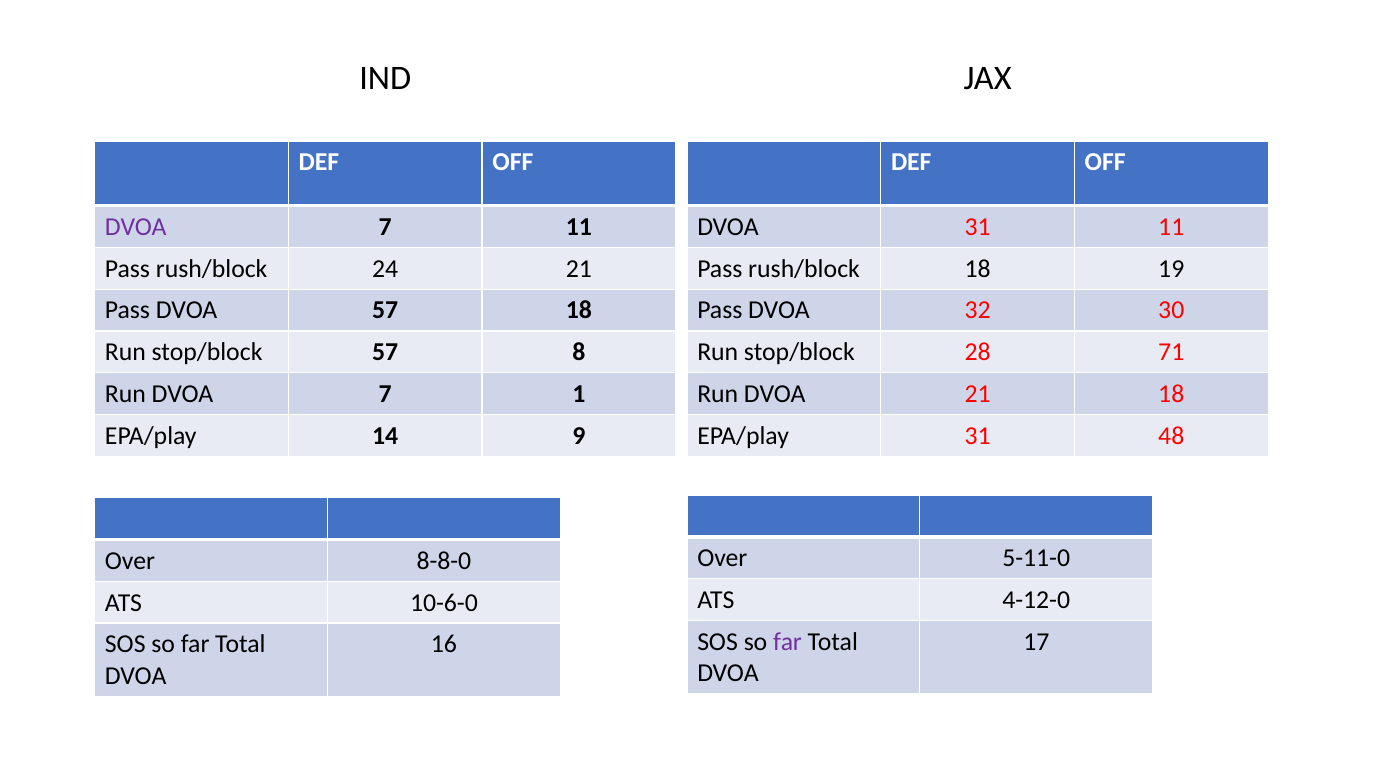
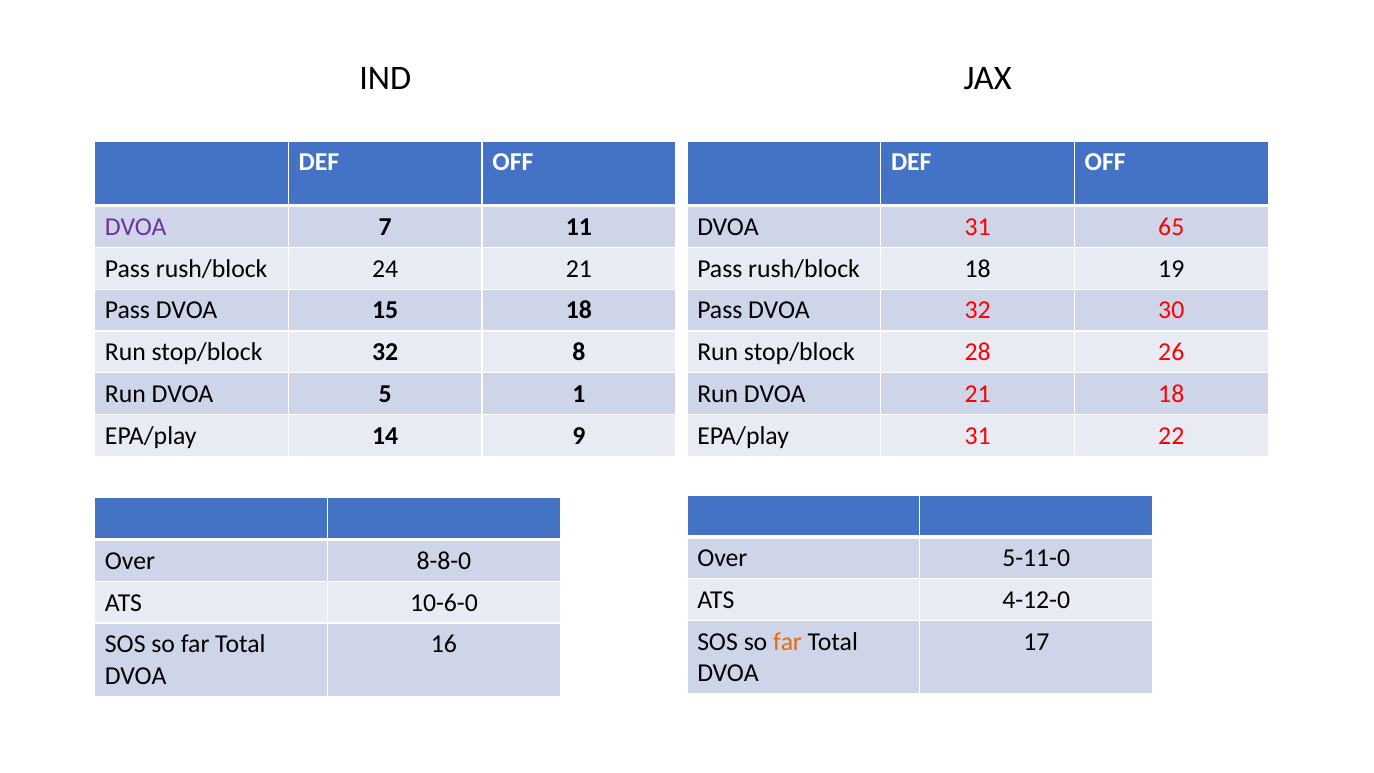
31 11: 11 -> 65 (1171, 227)
DVOA 57: 57 -> 15 (385, 310)
stop/block 57: 57 -> 32 (385, 352)
71: 71 -> 26 (1171, 352)
Run DVOA 7: 7 -> 5 (385, 394)
48: 48 -> 22 (1171, 436)
far colour: purple -> orange (788, 642)
